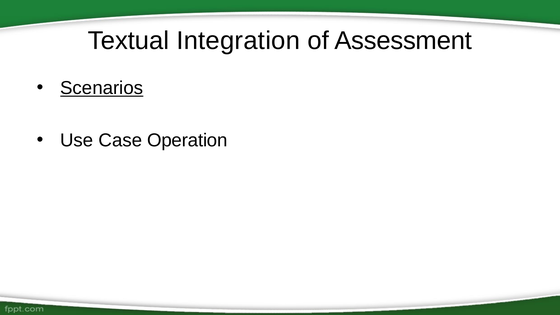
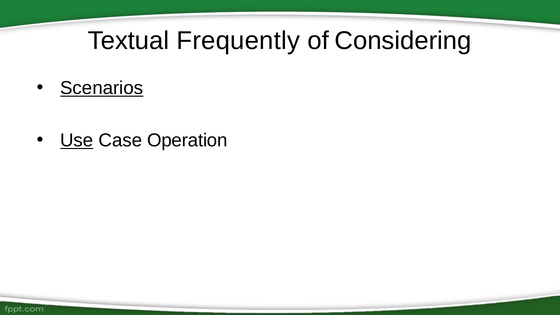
Integration: Integration -> Frequently (238, 41)
Assessment: Assessment -> Considering (403, 41)
Use underline: none -> present (77, 140)
